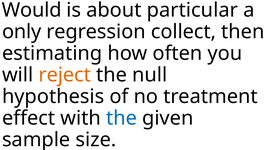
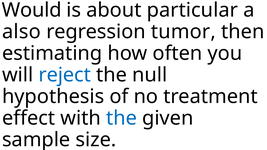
only: only -> also (21, 32)
collect: collect -> tumor (183, 32)
reject colour: orange -> blue (65, 75)
